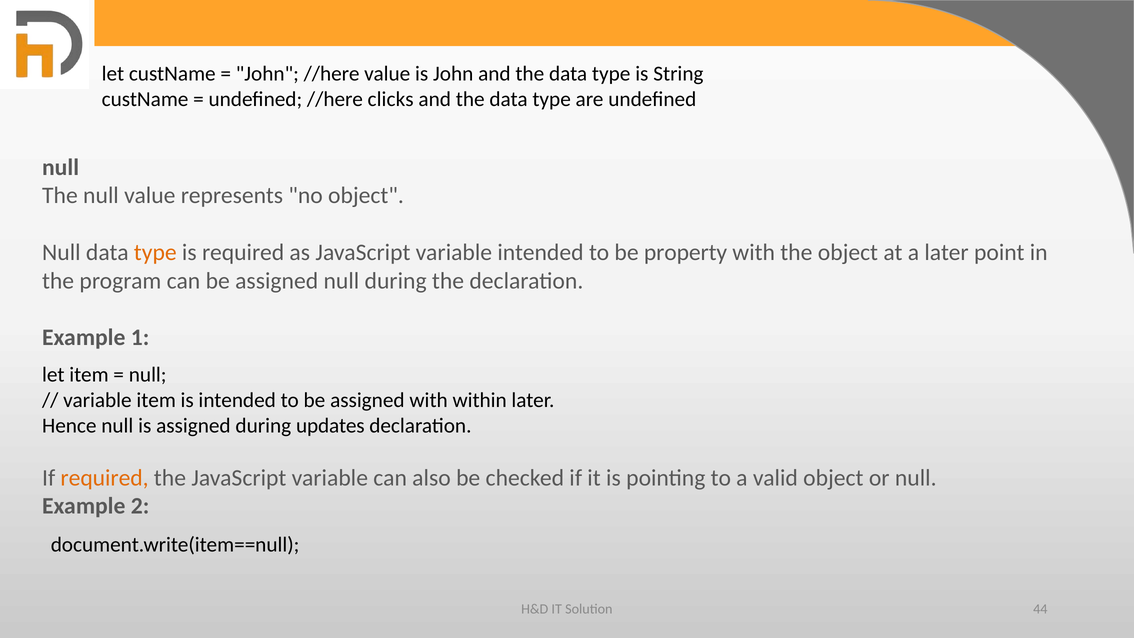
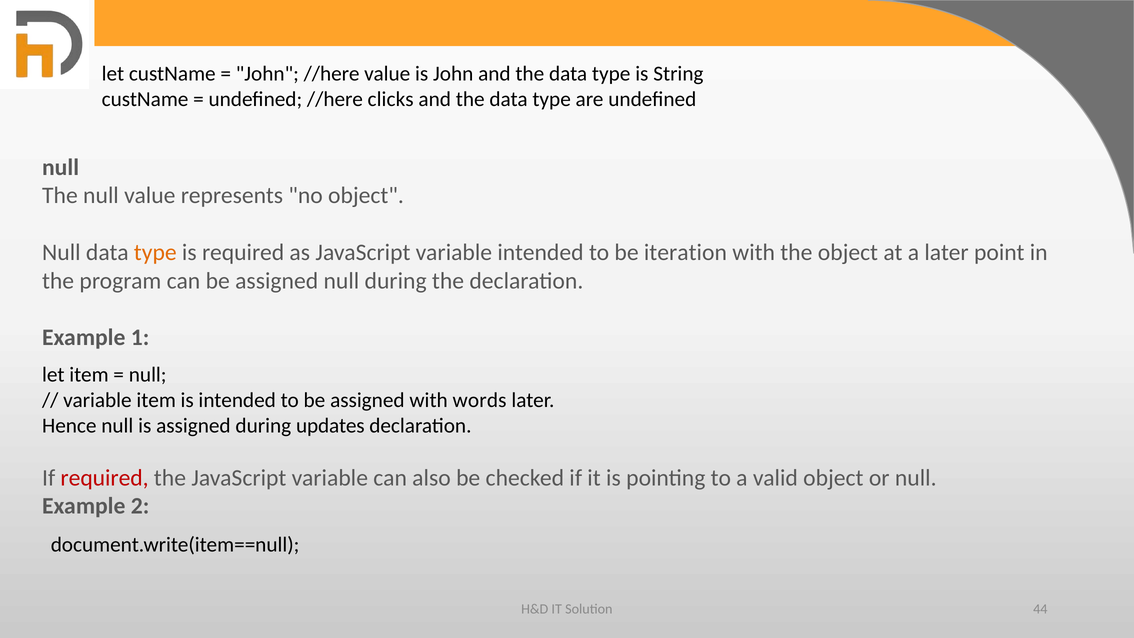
property: property -> iteration (685, 252)
within: within -> words (480, 400)
required colour: orange -> red (105, 478)
